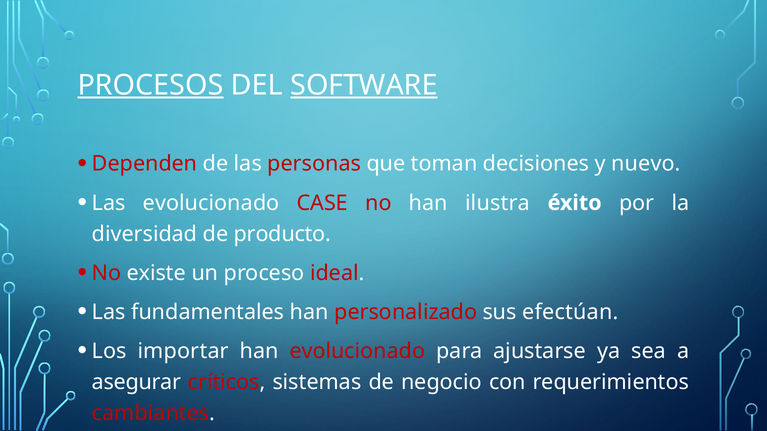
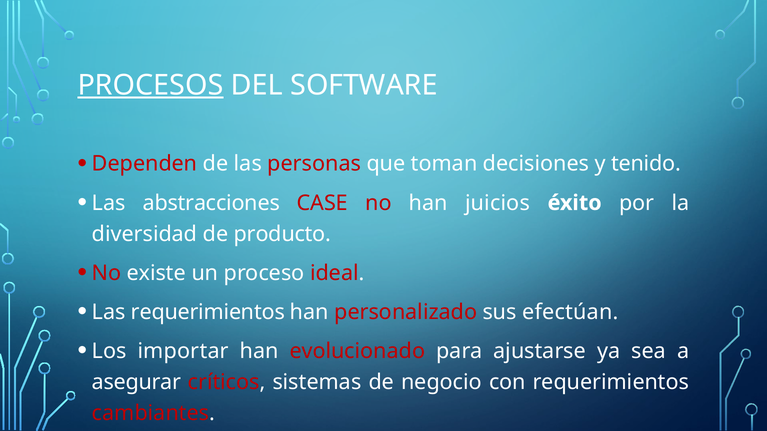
SOFTWARE underline: present -> none (364, 85)
nuevo: nuevo -> tenido (646, 164)
Las evolucionado: evolucionado -> abstracciones (211, 203)
ilustra: ilustra -> juicios (498, 203)
Las fundamentales: fundamentales -> requerimientos (208, 312)
